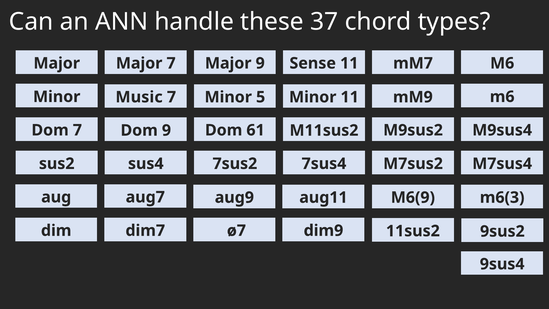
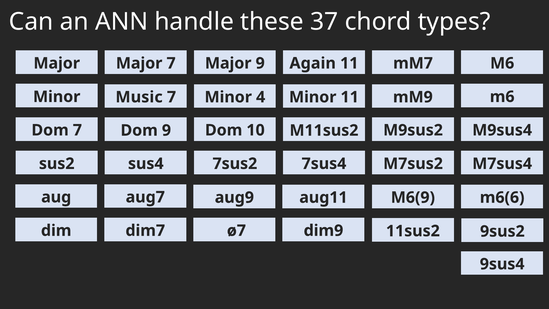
Sense: Sense -> Again (313, 63)
5: 5 -> 4 (261, 97)
61: 61 -> 10 (256, 130)
m6(3: m6(3 -> m6(6 (502, 197)
